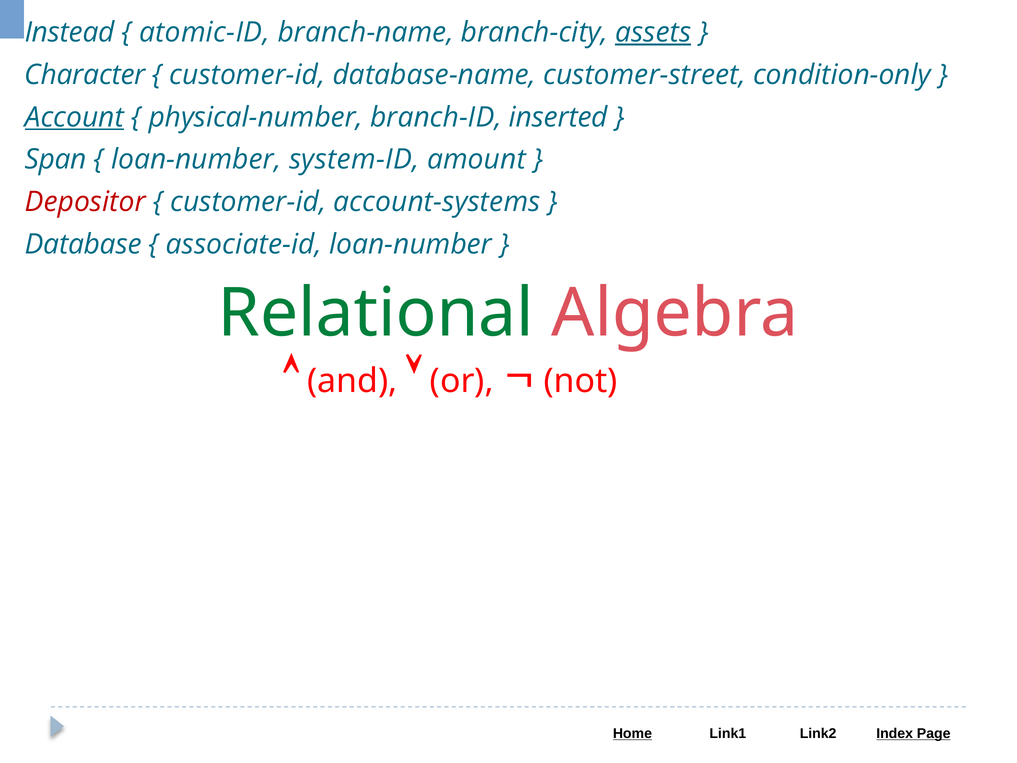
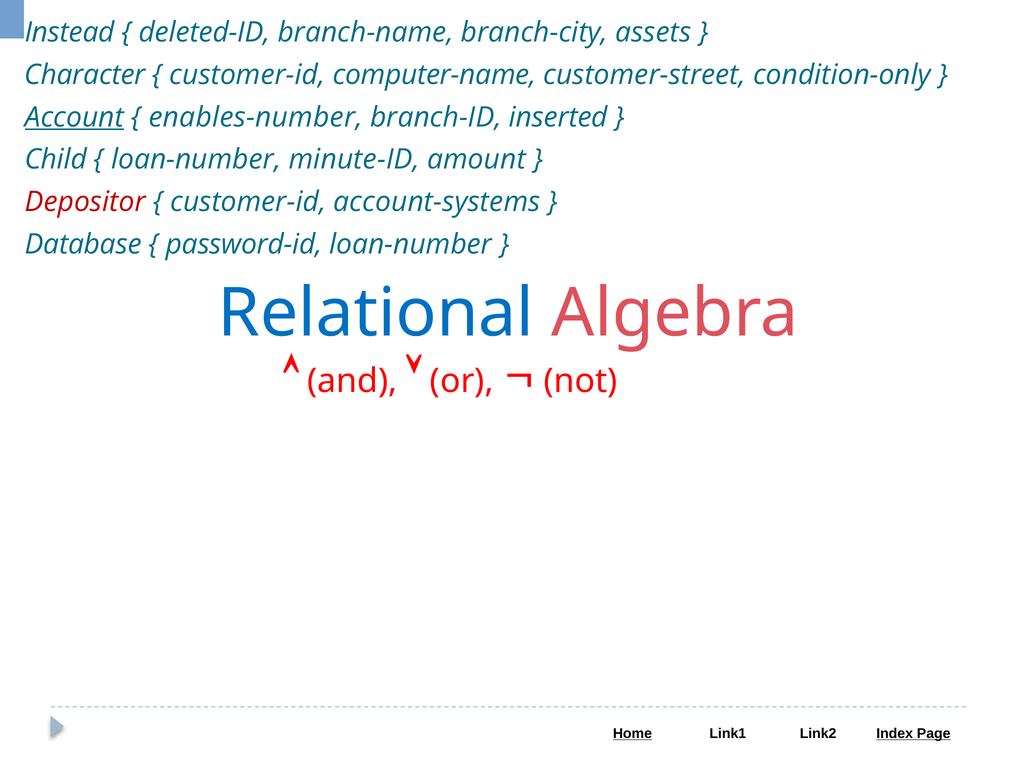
atomic-ID: atomic-ID -> deleted-ID (205, 32)
assets underline: present -> none (653, 32)
database-name: database-name -> computer-name (434, 75)
physical-number: physical-number -> enables-number (256, 117)
Span: Span -> Child (56, 160)
system-ID: system-ID -> minute-ID (354, 160)
associate-id: associate-id -> password-id (244, 244)
Relational colour: green -> blue (376, 313)
